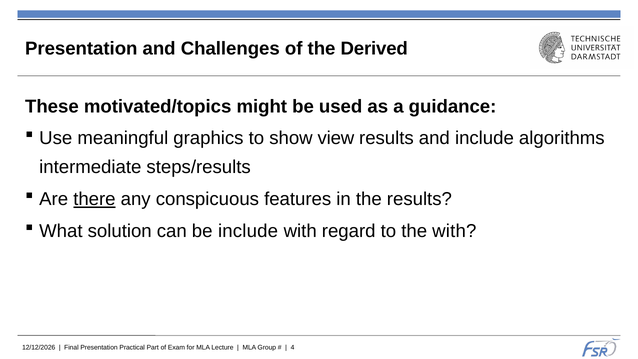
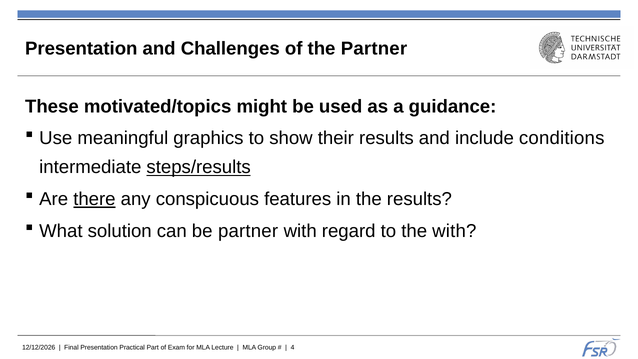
the Derived: Derived -> Partner (374, 49)
view: view -> their (336, 138)
algorithms: algorithms -> conditions (562, 138)
steps/results underline: none -> present (199, 167)
be include: include -> partner (248, 231)
